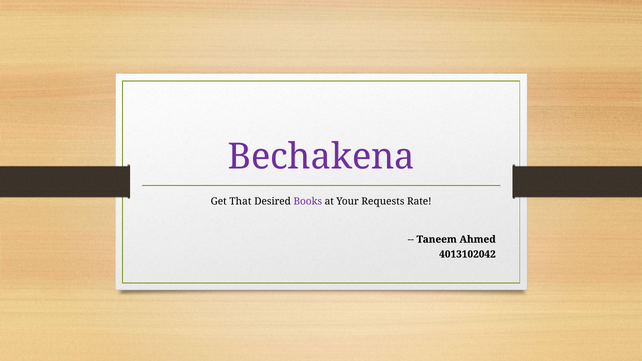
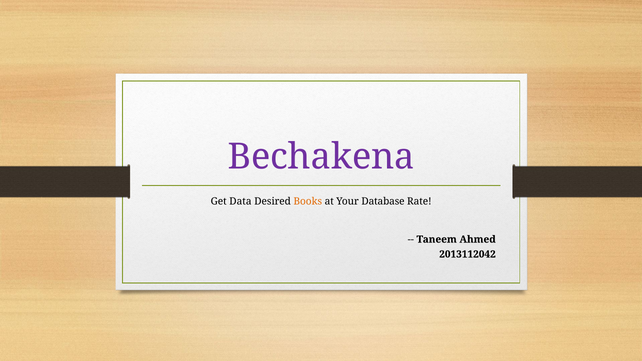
That: That -> Data (240, 202)
Books colour: purple -> orange (308, 202)
Requests: Requests -> Database (383, 202)
4013102042: 4013102042 -> 2013112042 (467, 254)
